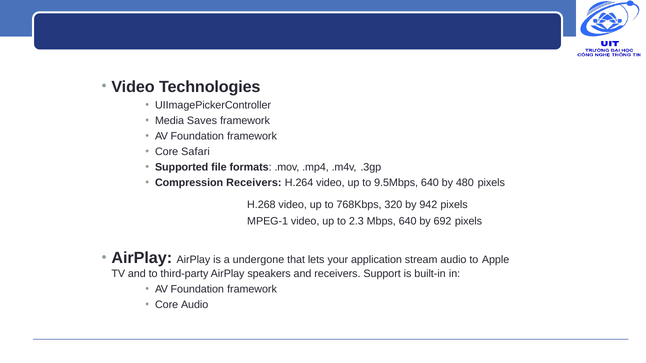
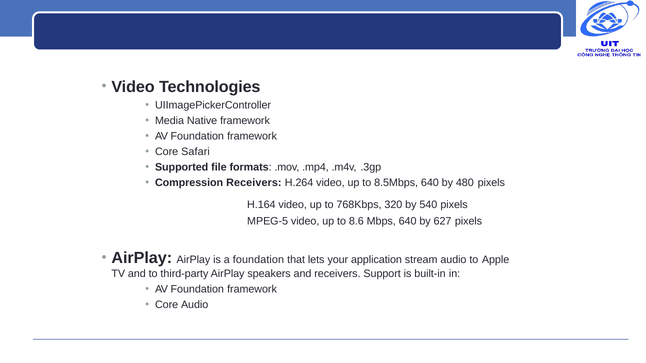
Saves: Saves -> Native (202, 121)
9.5Mbps: 9.5Mbps -> 8.5Mbps (396, 183)
H.268: H.268 -> H.164 (261, 205)
942: 942 -> 540 (428, 205)
MPEG-1: MPEG-1 -> MPEG-5 (268, 222)
2.3: 2.3 -> 8.6 (356, 222)
692: 692 -> 627 (443, 222)
a undergone: undergone -> foundation (258, 260)
